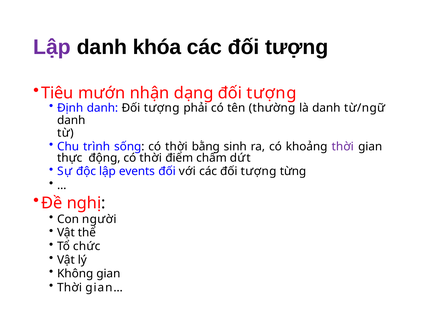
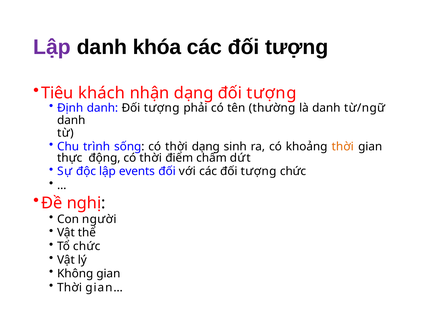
mướn: mướn -> khách (102, 93)
thời bằng: bằng -> dạng (206, 147)
thời colour: purple -> orange (343, 147)
tượng từng: từng -> chức (293, 172)
